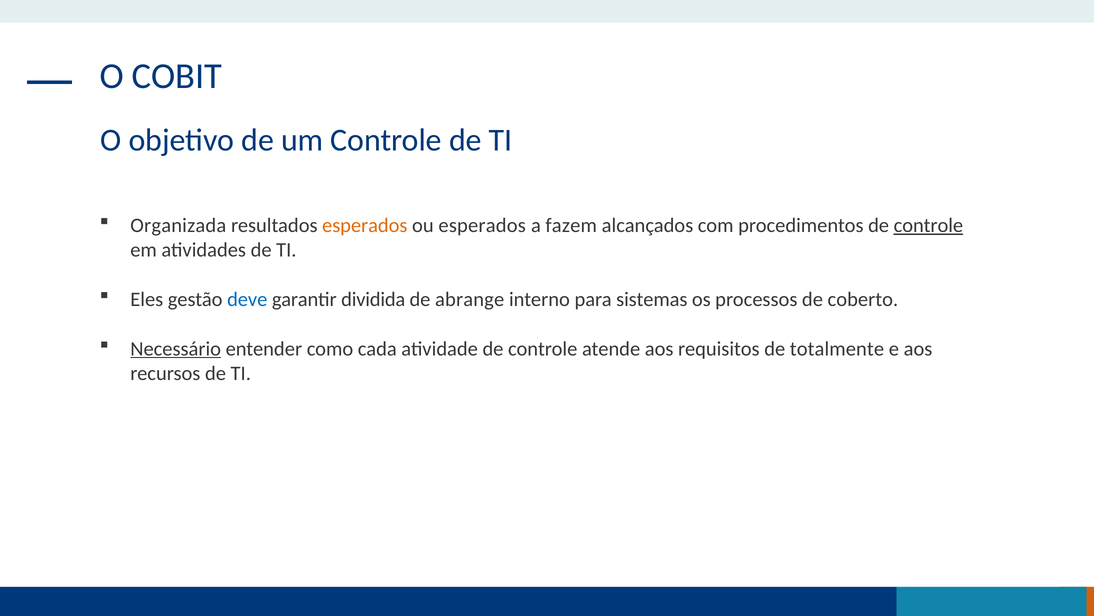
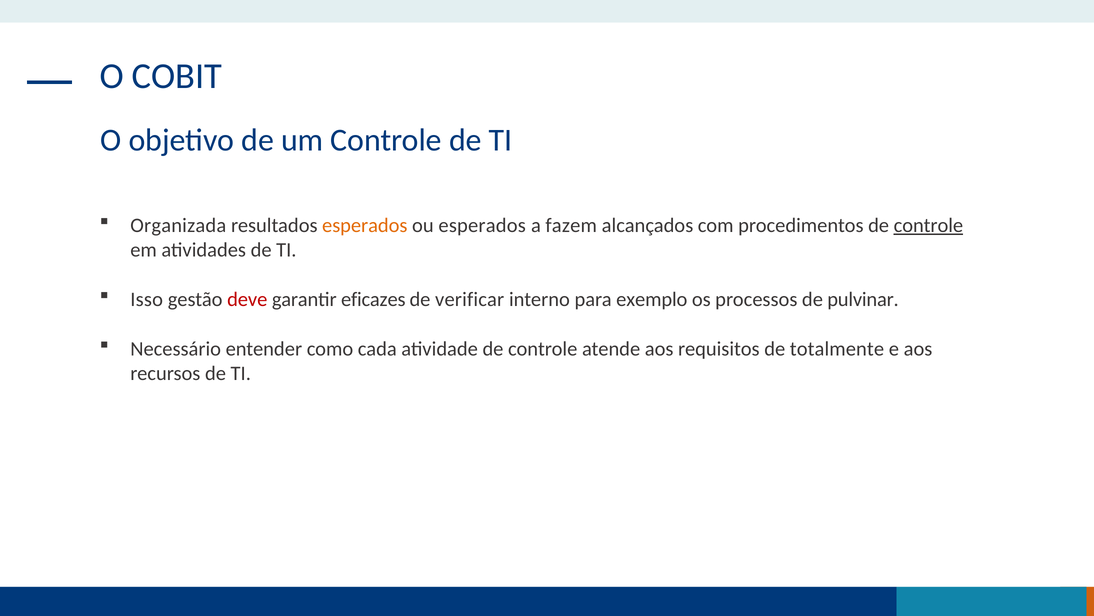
Eles: Eles -> Isso (147, 299)
deve colour: blue -> red (247, 299)
dividida: dividida -> eficazes (373, 299)
abrange: abrange -> verificar (470, 299)
sistemas: sistemas -> exemplo (652, 299)
coberto: coberto -> pulvinar (863, 299)
Necessário underline: present -> none (176, 348)
